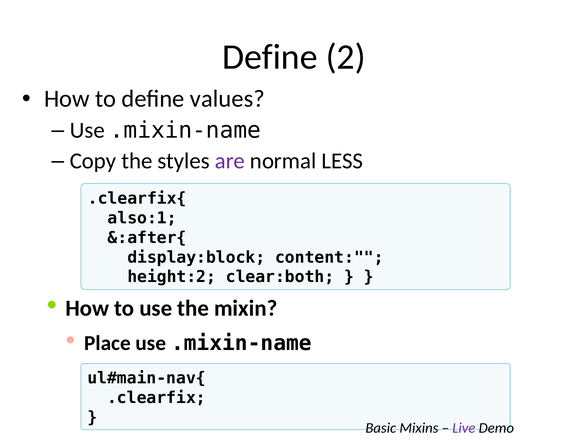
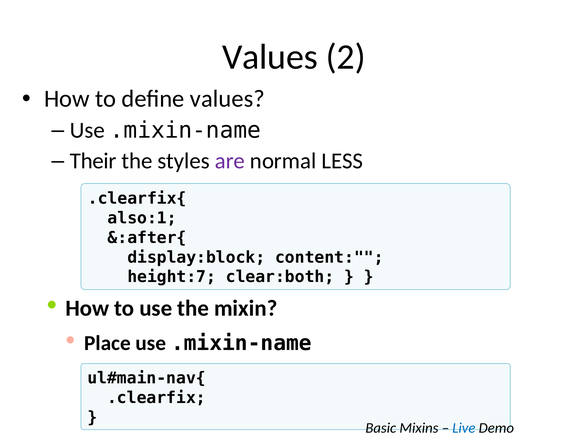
Define: Define -> Values (270, 57)
Copy: Copy -> Their (93, 161)
height:2: height:2 -> height:7 (172, 277)
Live colour: purple -> blue (464, 428)
